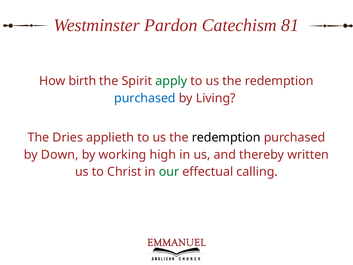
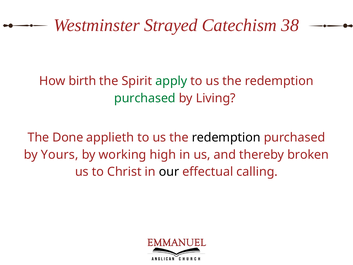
Pardon: Pardon -> Strayed (171, 25)
81: 81 -> 38 (290, 25)
purchased colour: blue -> green (145, 98)
Dries: Dries -> Done (68, 137)
Down: Down -> Yours (60, 155)
written: written -> broken (308, 155)
our colour: green -> black (169, 172)
